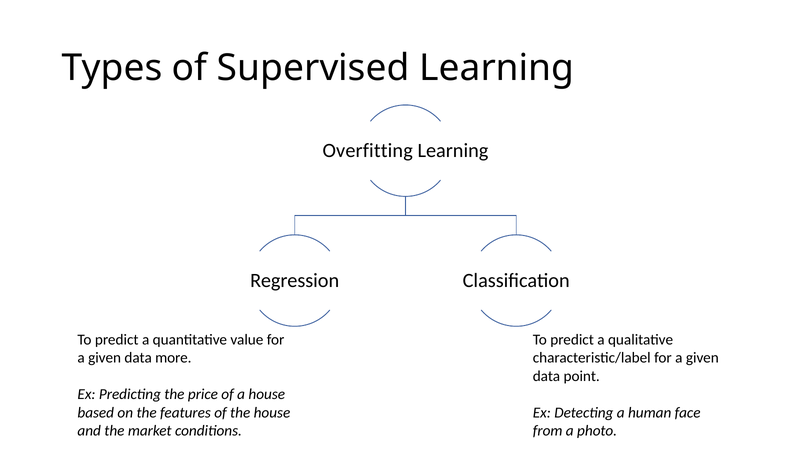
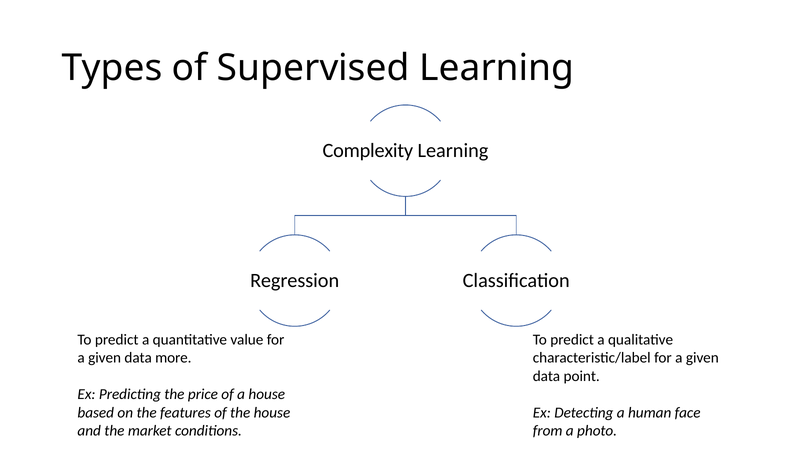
Overfitting: Overfitting -> Complexity (368, 151)
